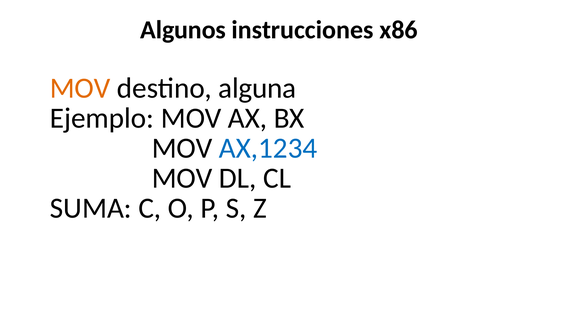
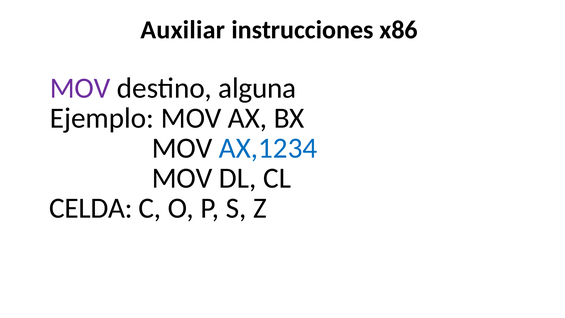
Algunos: Algunos -> Auxiliar (183, 30)
MOV colour: orange -> purple (80, 88)
SUMA: SUMA -> CELDA (91, 208)
